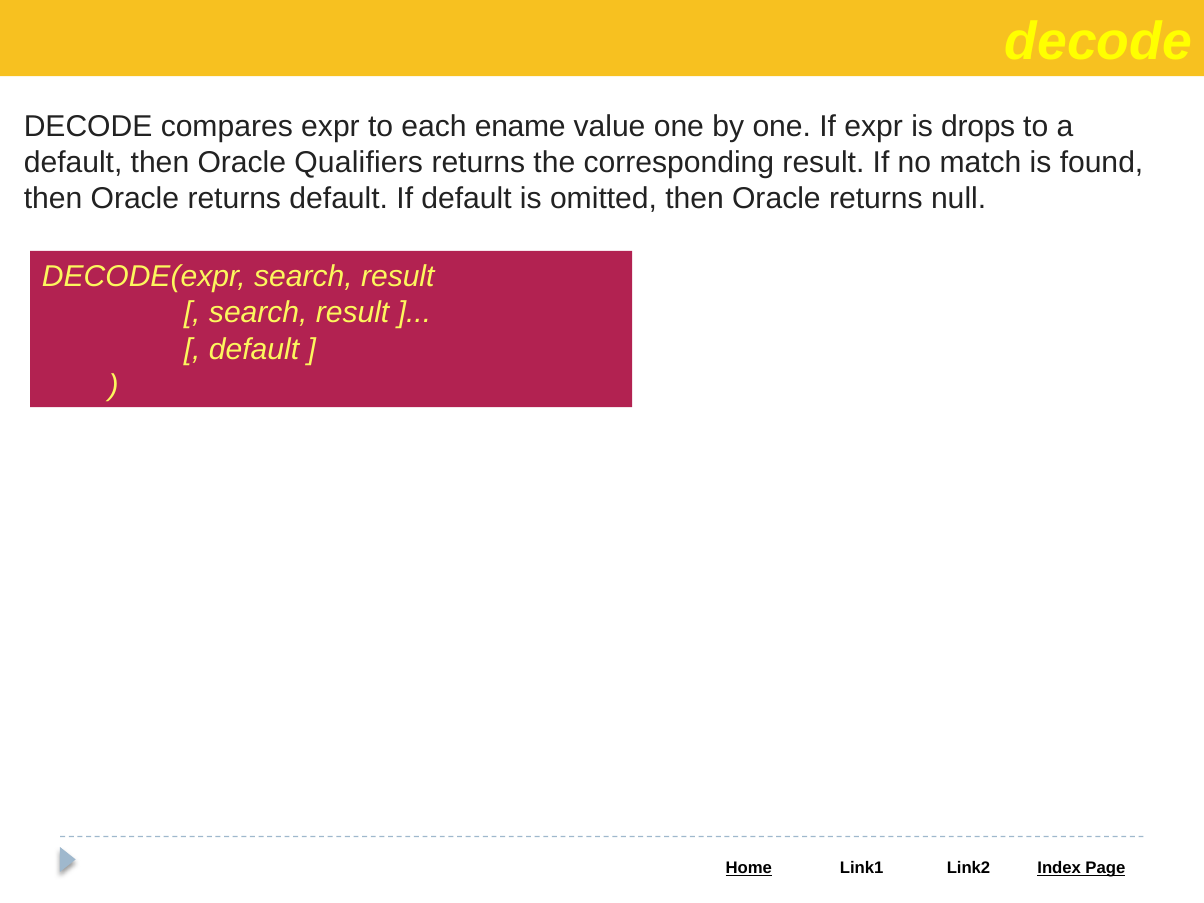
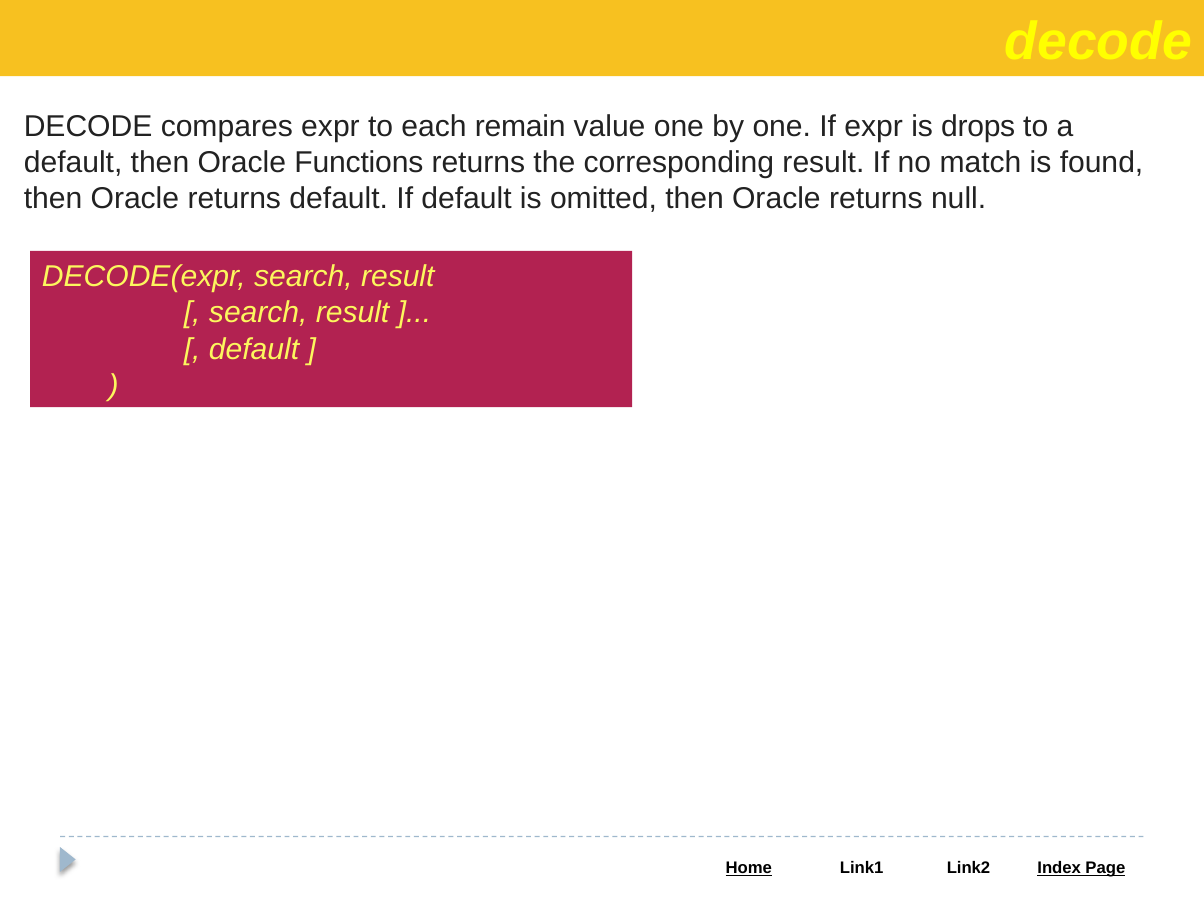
ename: ename -> remain (520, 126)
Qualifiers: Qualifiers -> Functions (359, 163)
